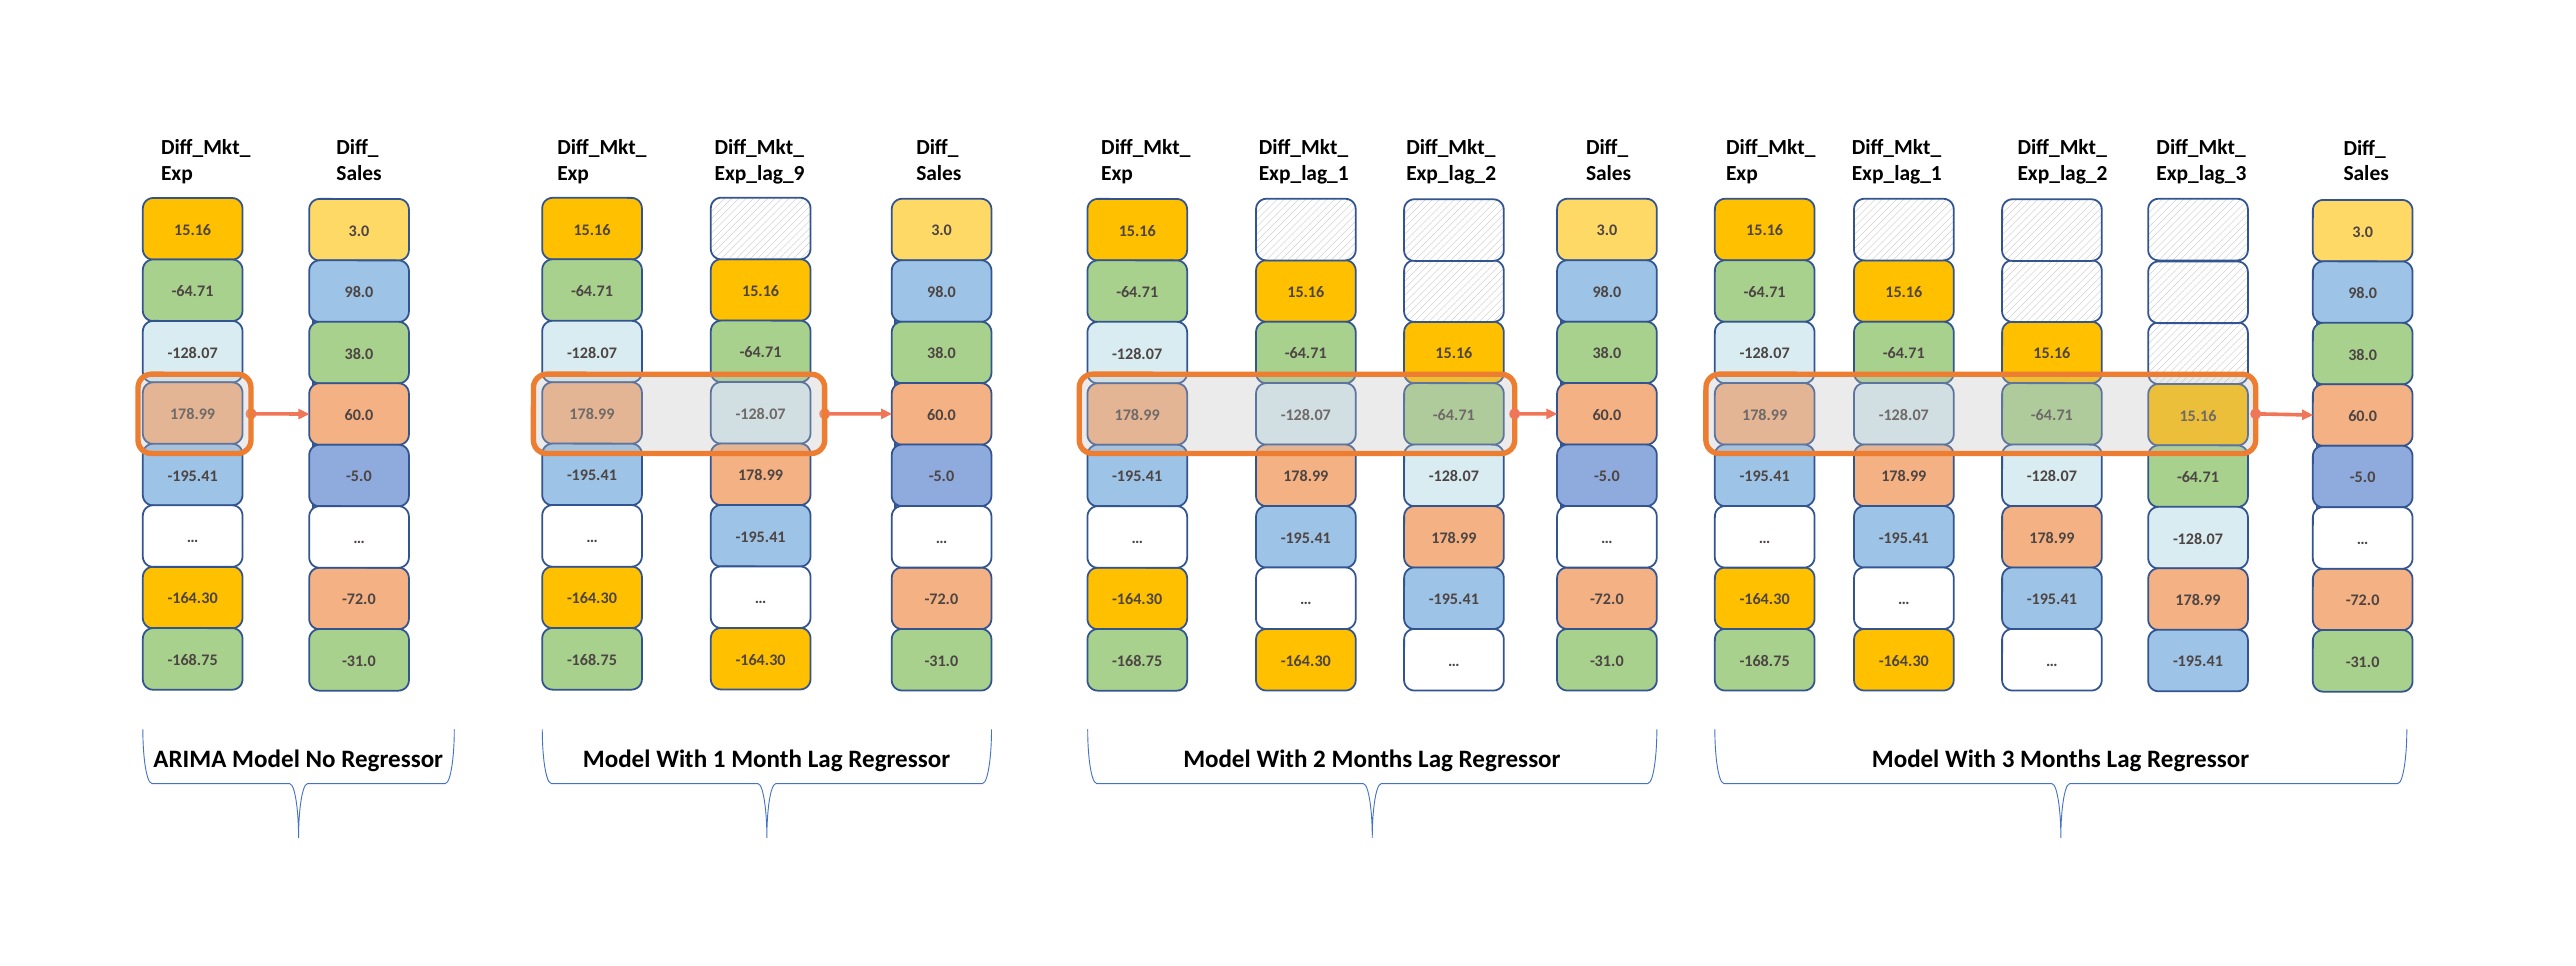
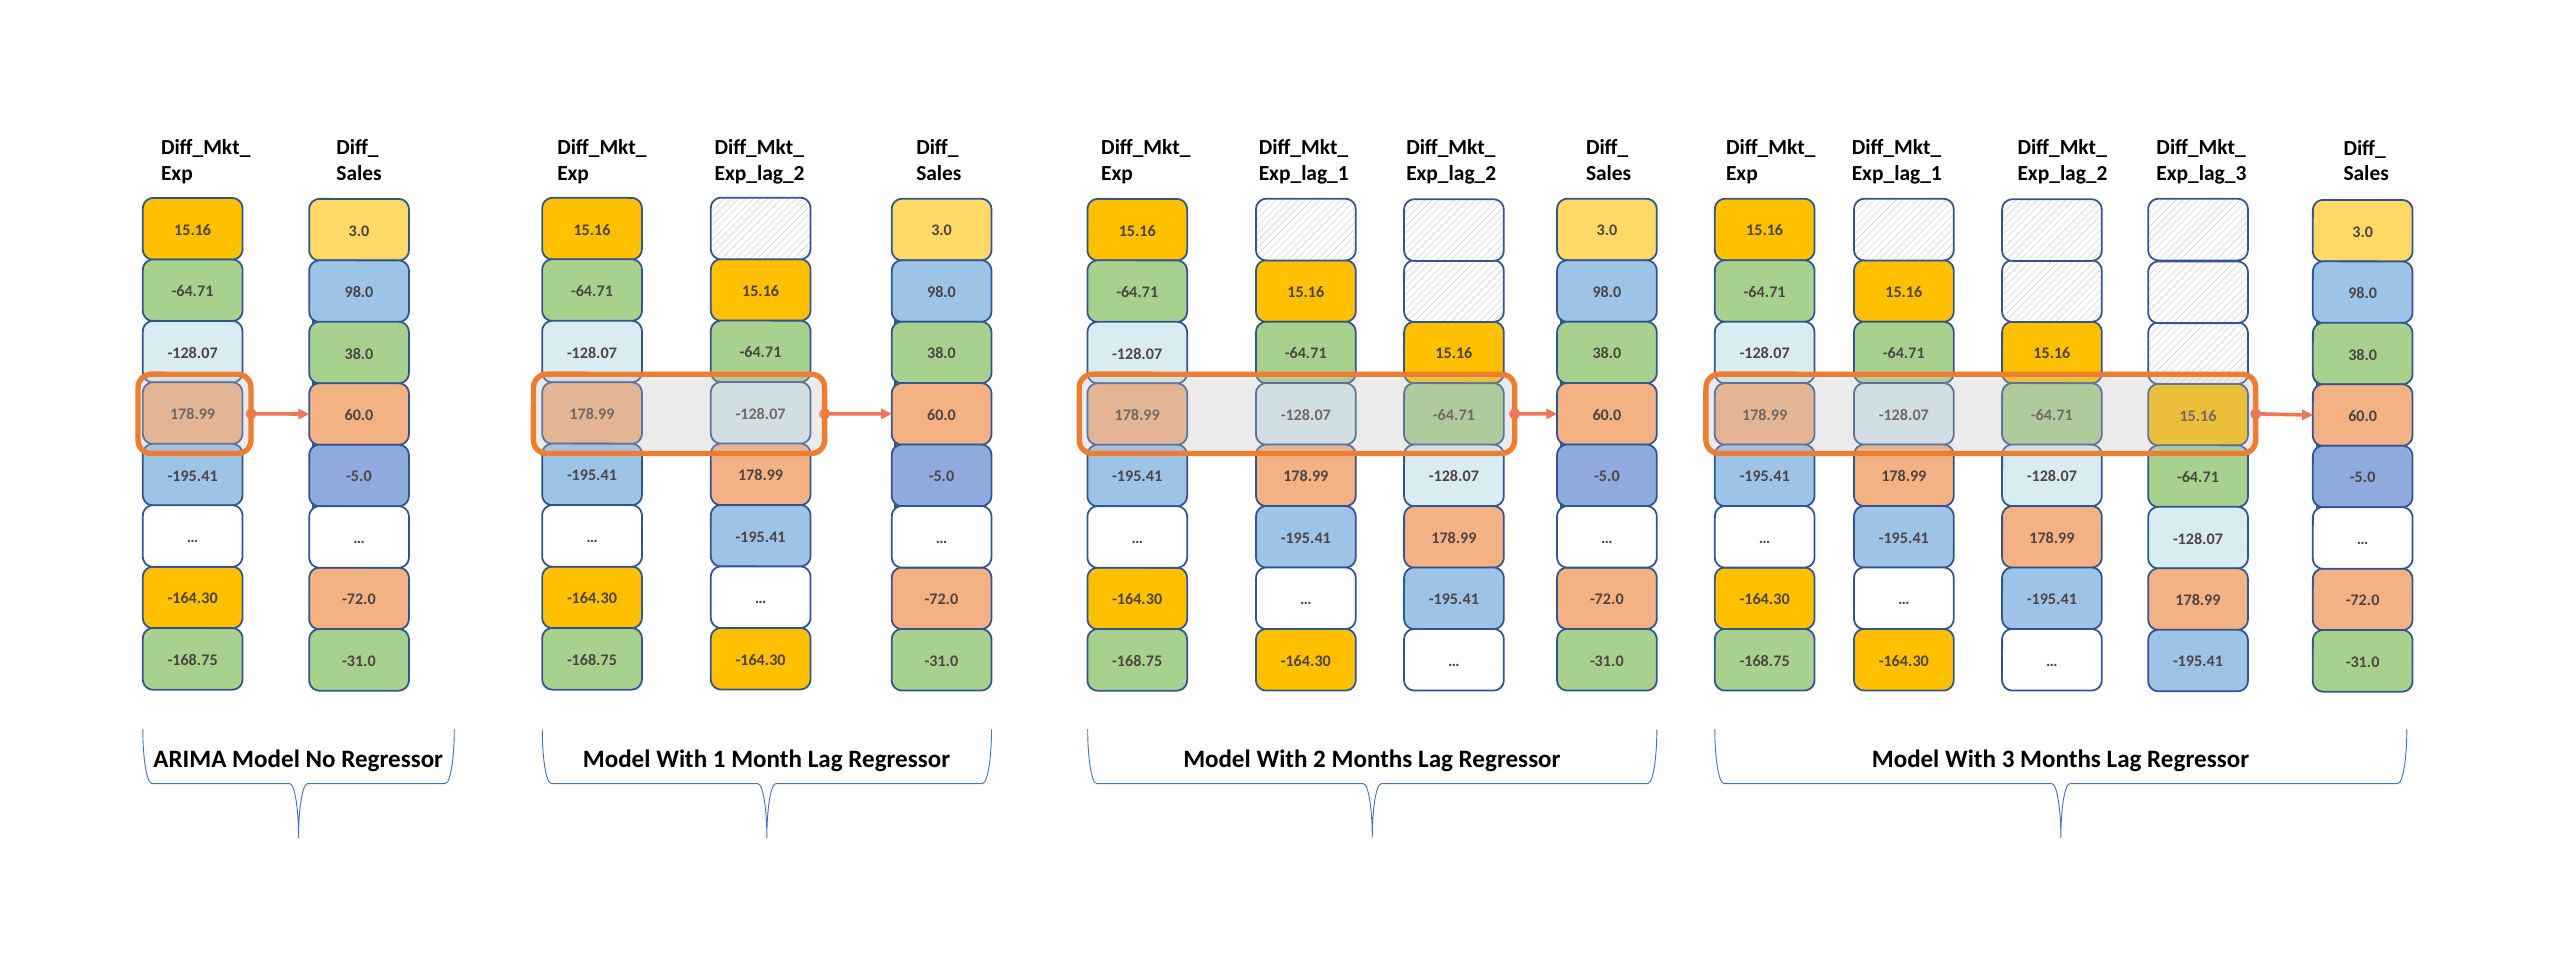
Exp_lag_9: Exp_lag_9 -> Exp_lag_2 (760, 174)
